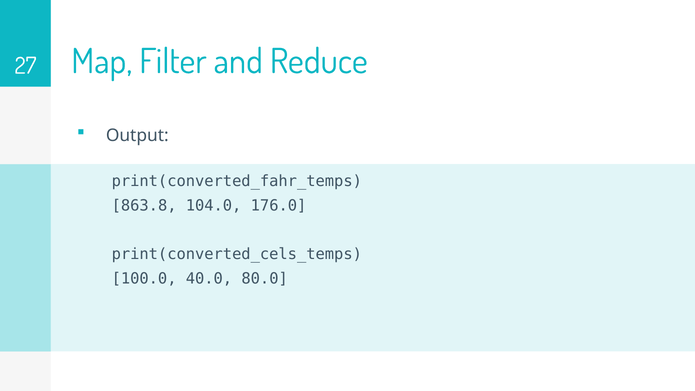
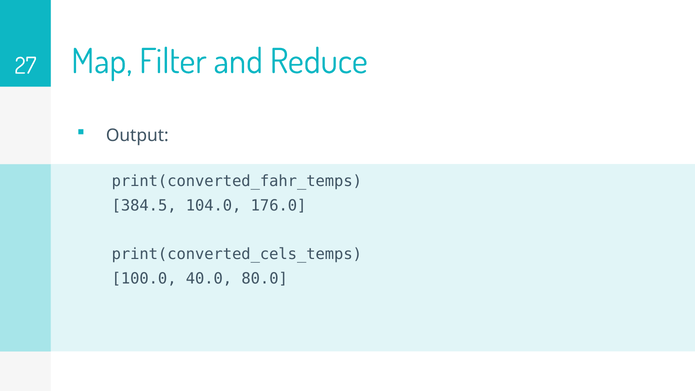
863.8: 863.8 -> 384.5 (144, 206)
